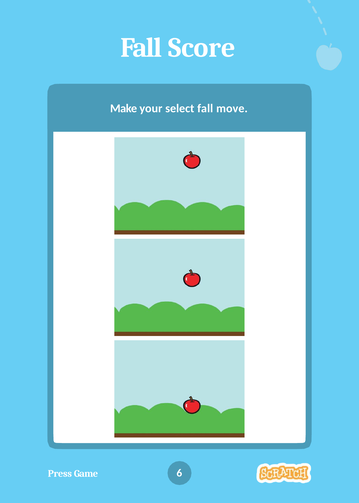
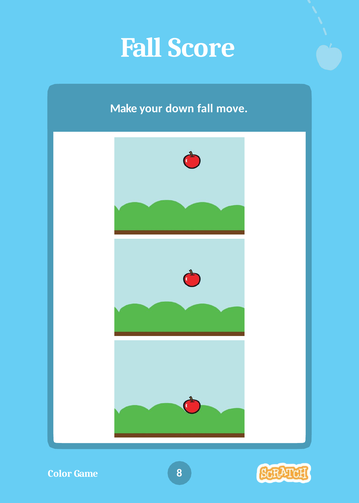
select: select -> down (180, 108)
Press: Press -> Color (60, 473)
6: 6 -> 8 (179, 473)
